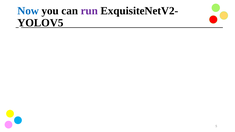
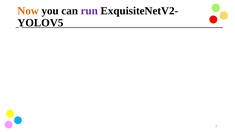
Now colour: blue -> orange (28, 11)
